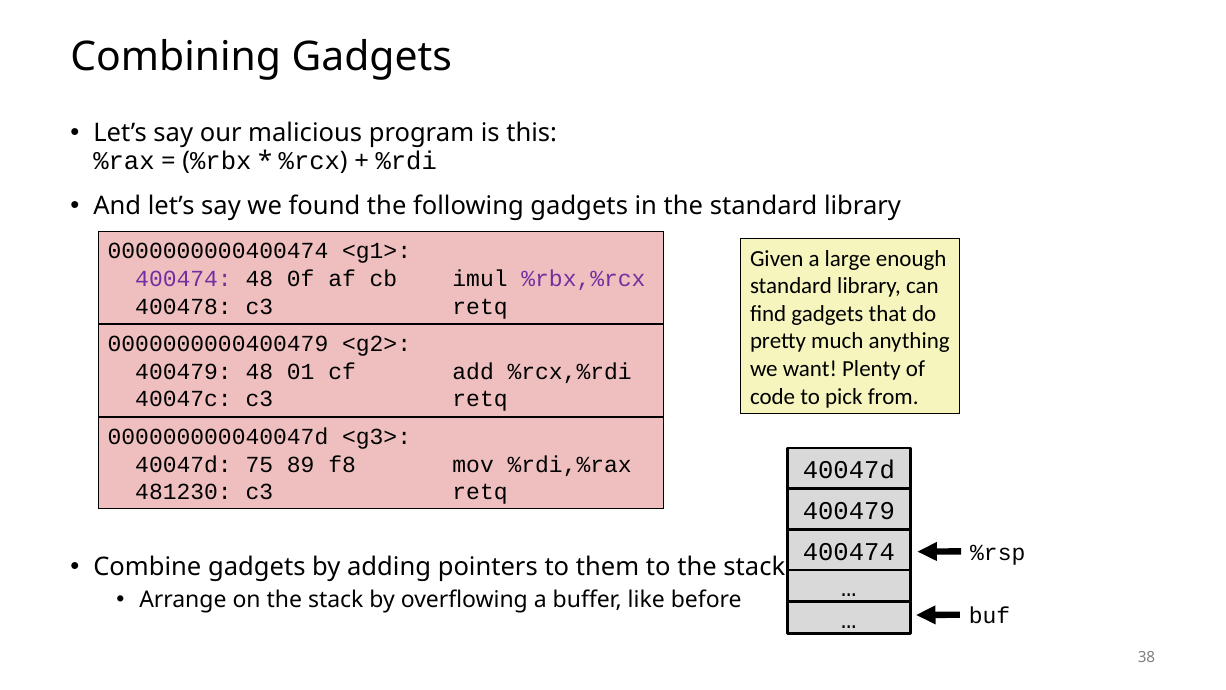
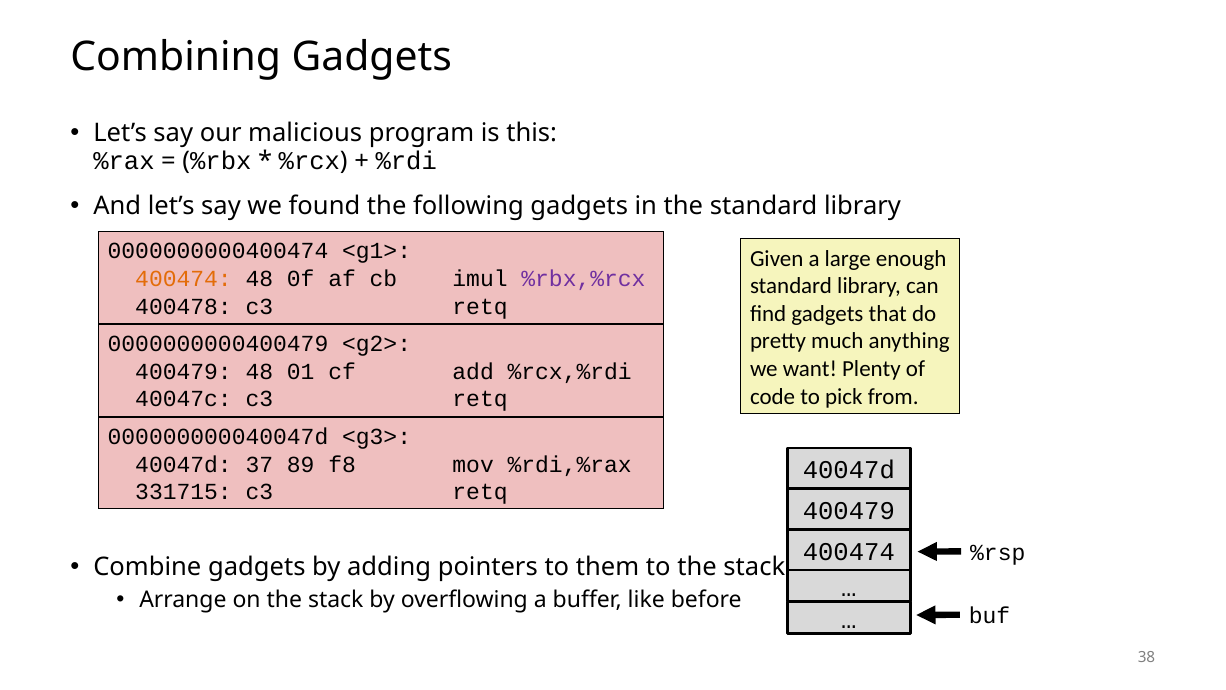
400474 colour: purple -> orange (183, 279)
75: 75 -> 37 (259, 464)
481230: 481230 -> 331715 (183, 492)
